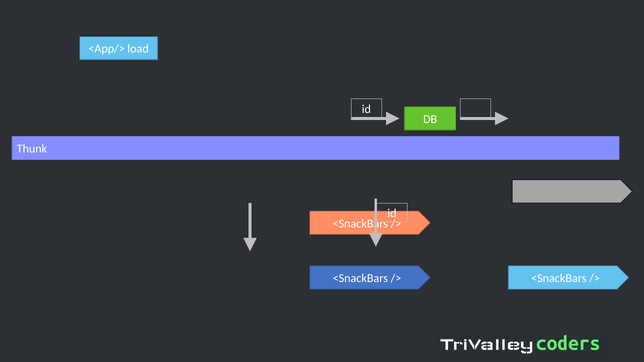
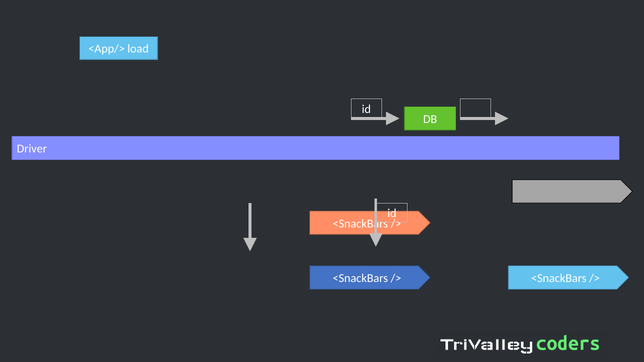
Thunk: Thunk -> Driver (32, 149)
